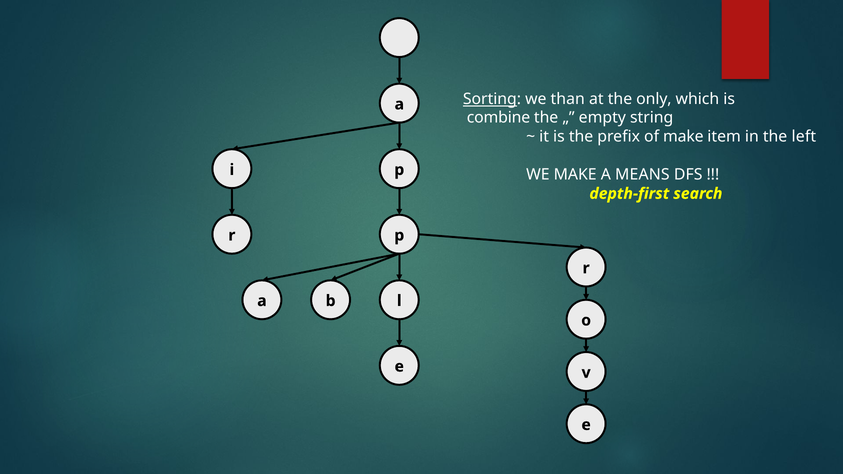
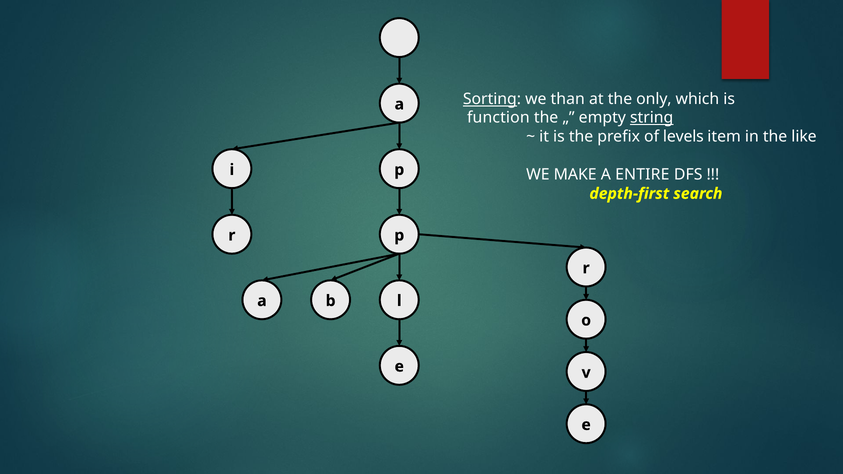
combine: combine -> function (498, 118)
string underline: none -> present (652, 118)
of make: make -> levels (683, 137)
left: left -> like (804, 137)
MEANS: MEANS -> ENTIRE (642, 175)
